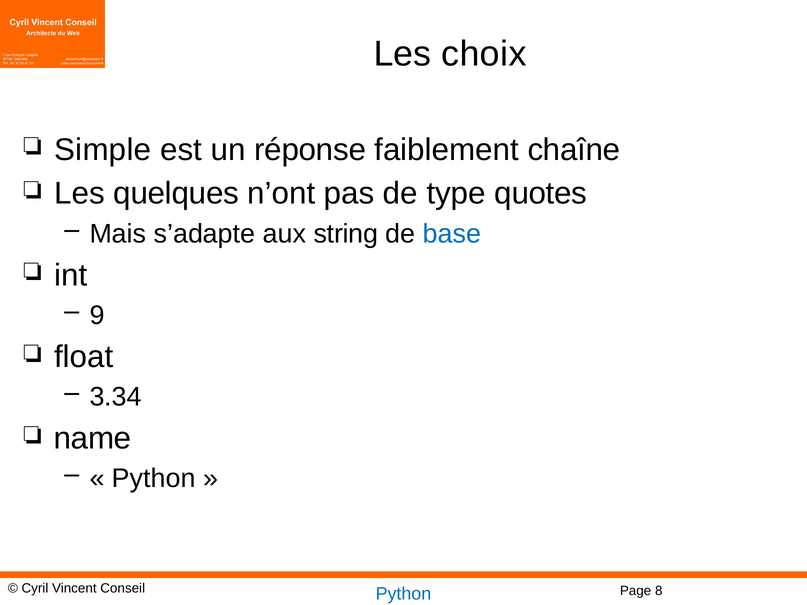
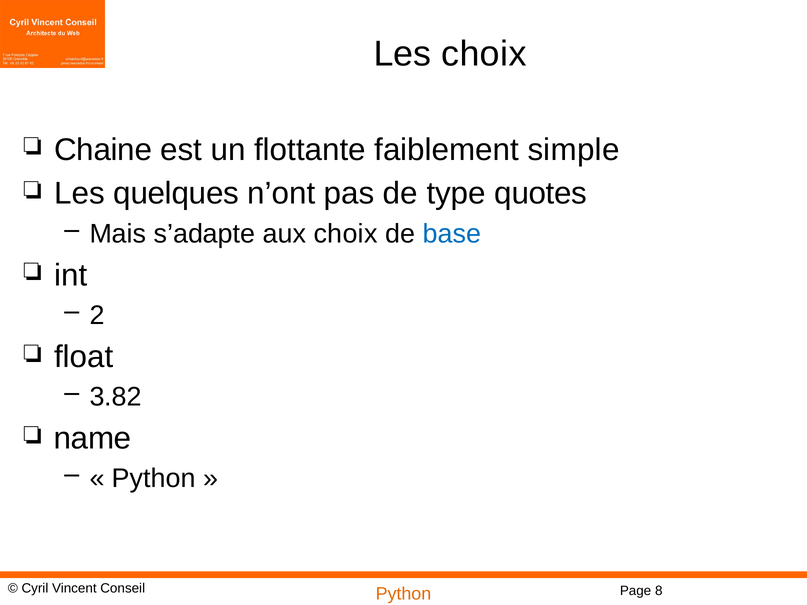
Simple: Simple -> Chaine (103, 150)
réponse: réponse -> flottante (310, 150)
chaîne: chaîne -> simple (574, 150)
aux string: string -> choix (346, 234)
9: 9 -> 2 (97, 315)
3.34: 3.34 -> 3.82 (116, 397)
Python colour: blue -> orange (403, 594)
